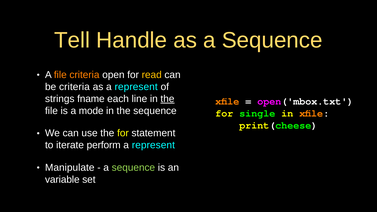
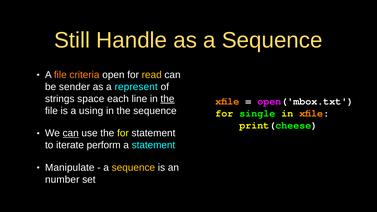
Tell: Tell -> Still (72, 40)
be criteria: criteria -> sender (74, 87)
fname: fname -> space (91, 99)
mode: mode -> using (91, 111)
can underline: none -> present (71, 133)
represent: represent -> statement (153, 145)
sequence colour: light green -> yellow (133, 168)
variable: variable -> number (62, 180)
